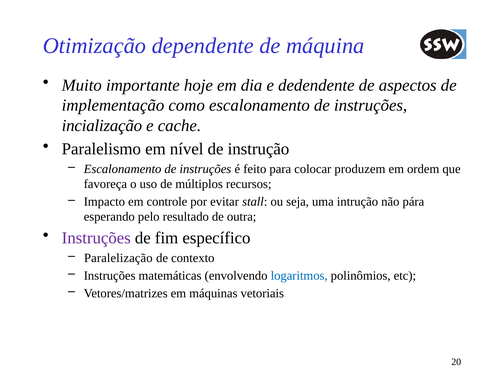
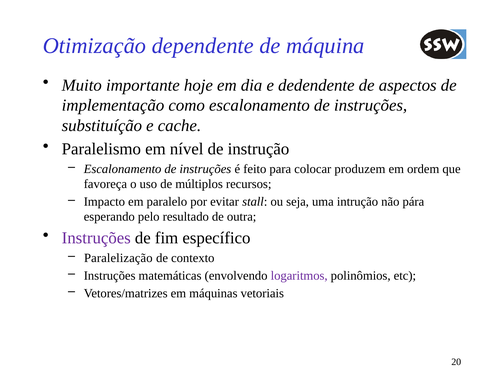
incialização: incialização -> substituíção (102, 125)
controle: controle -> paralelo (167, 202)
logaritmos colour: blue -> purple (299, 276)
